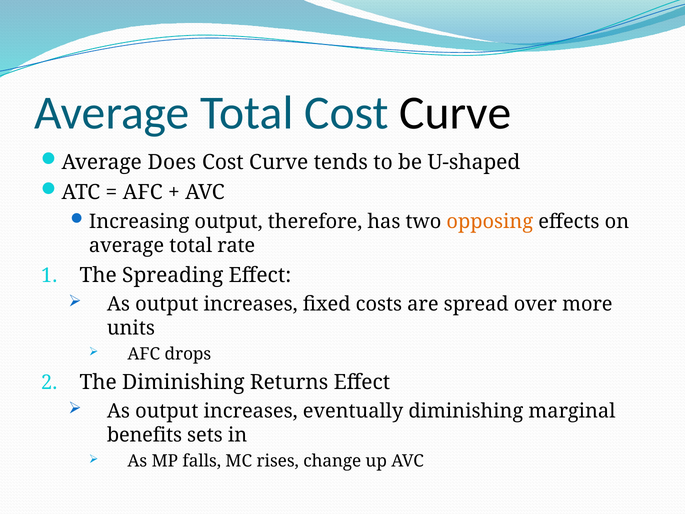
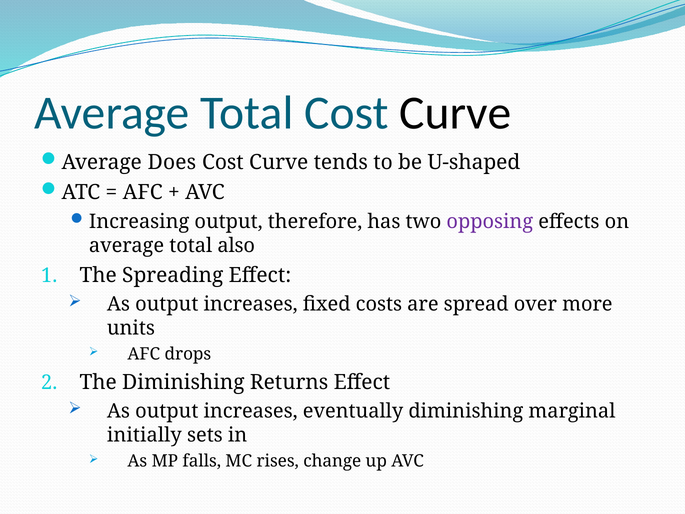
opposing colour: orange -> purple (490, 221)
rate: rate -> also (236, 245)
benefits: benefits -> initially (144, 435)
